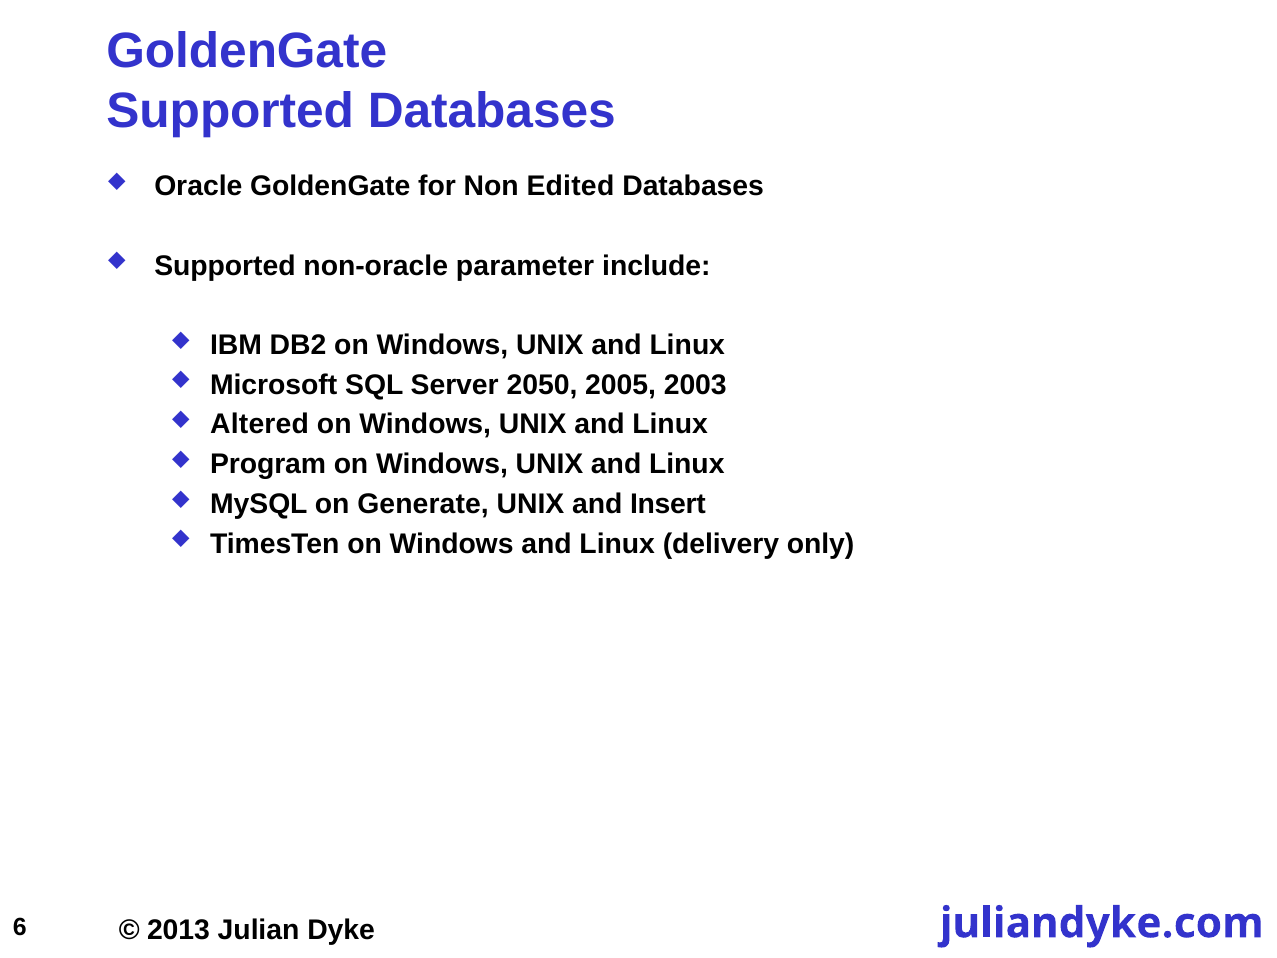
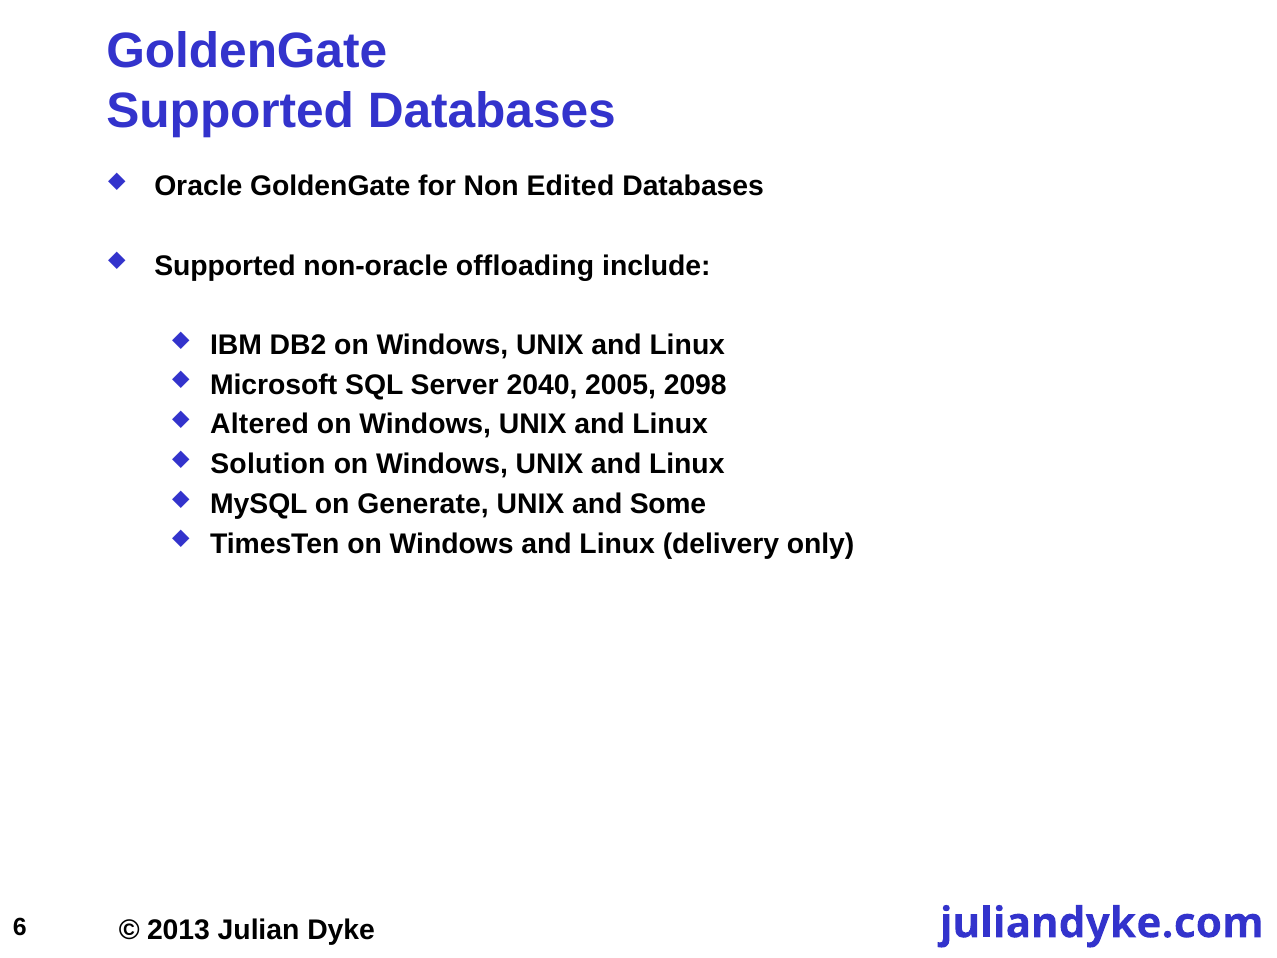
parameter: parameter -> offloading (525, 266)
2050: 2050 -> 2040 (542, 385)
2003: 2003 -> 2098 (695, 385)
Program: Program -> Solution (268, 464)
Insert: Insert -> Some (668, 504)
